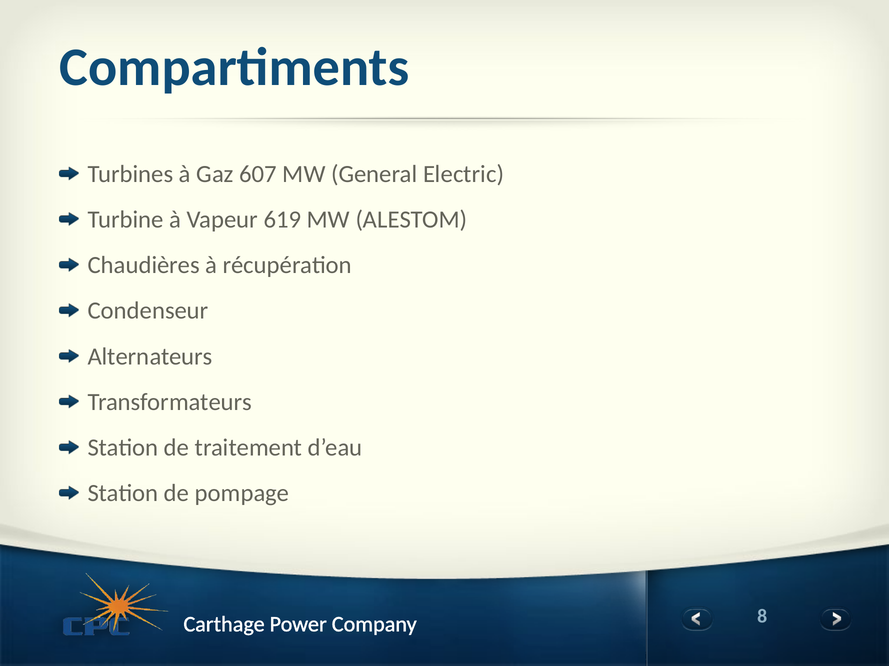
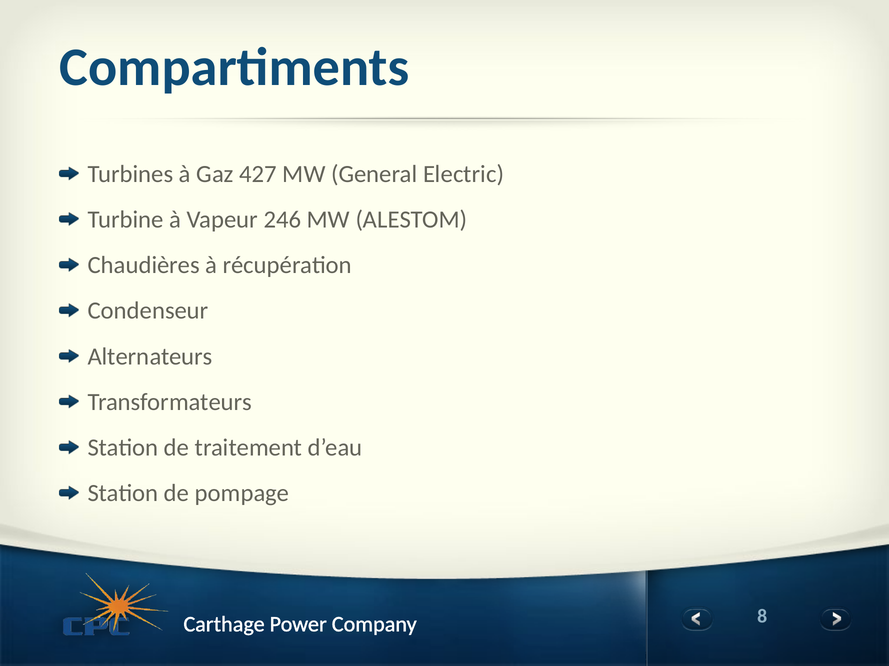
607: 607 -> 427 (258, 174)
619: 619 -> 246 (282, 220)
